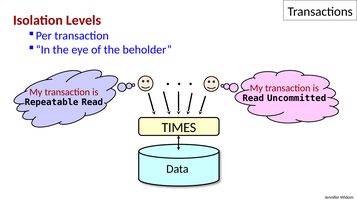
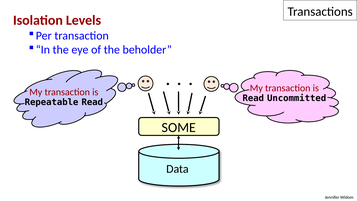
TIMES: TIMES -> SOME (179, 127)
